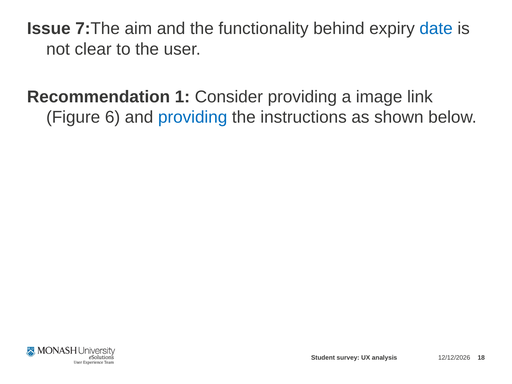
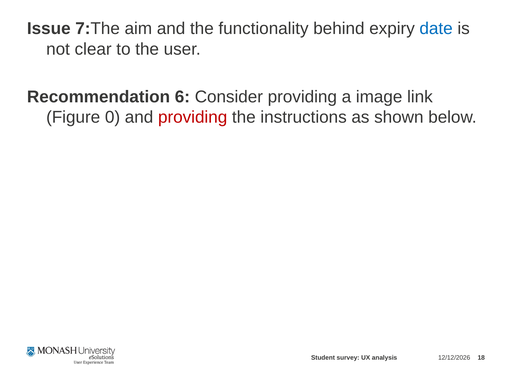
1: 1 -> 6 (182, 97)
6: 6 -> 0 (113, 117)
providing colour: blue -> red (193, 117)
